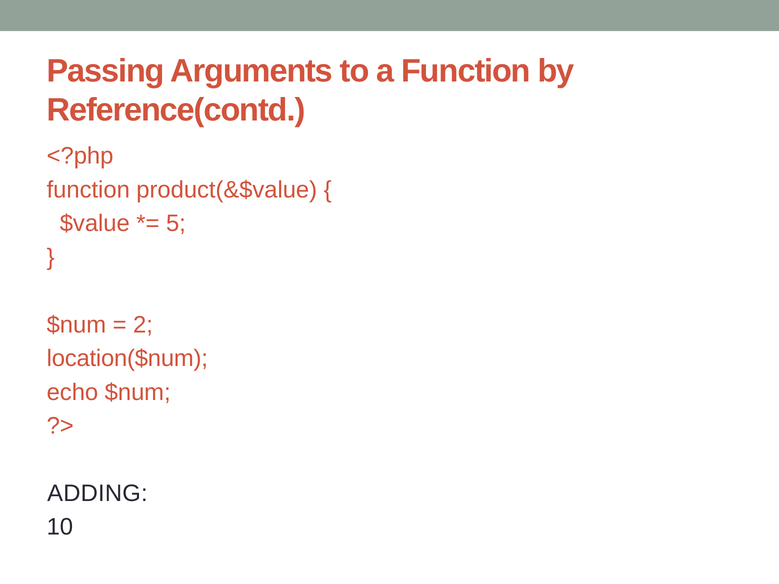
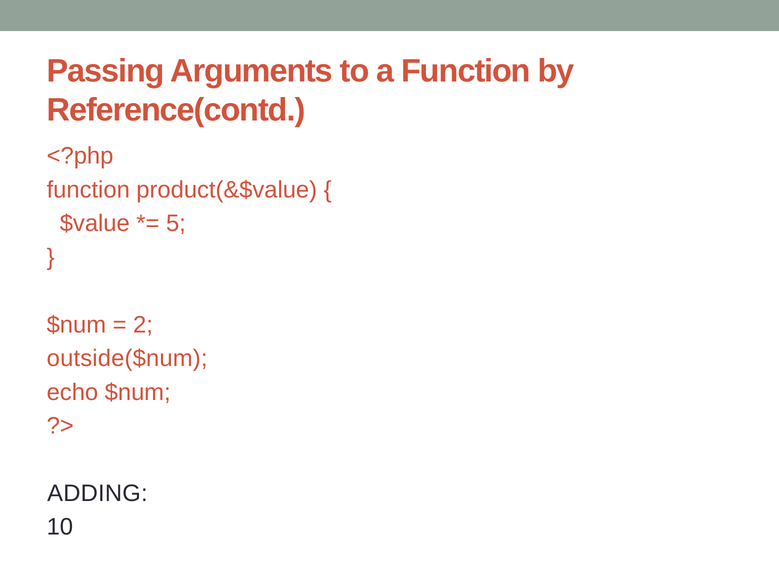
location($num: location($num -> outside($num (127, 359)
